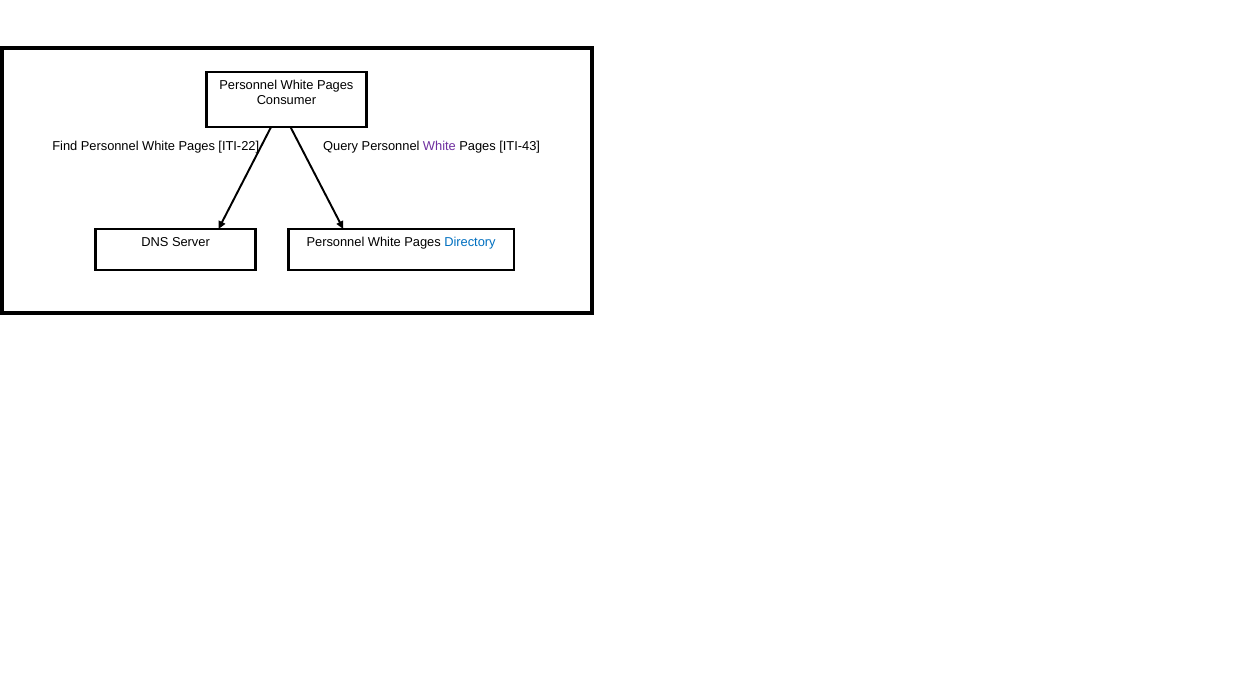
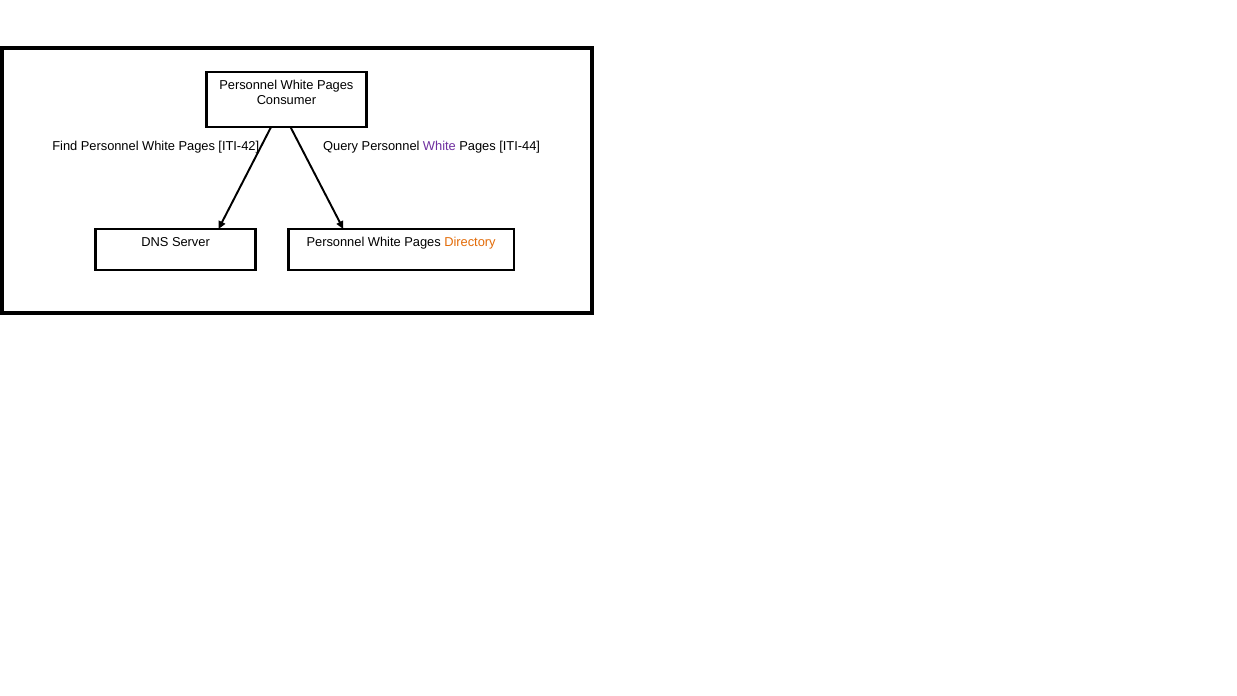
ITI-22: ITI-22 -> ITI-42 (239, 146)
ITI-43: ITI-43 -> ITI-44 (520, 146)
Directory colour: blue -> orange (470, 242)
